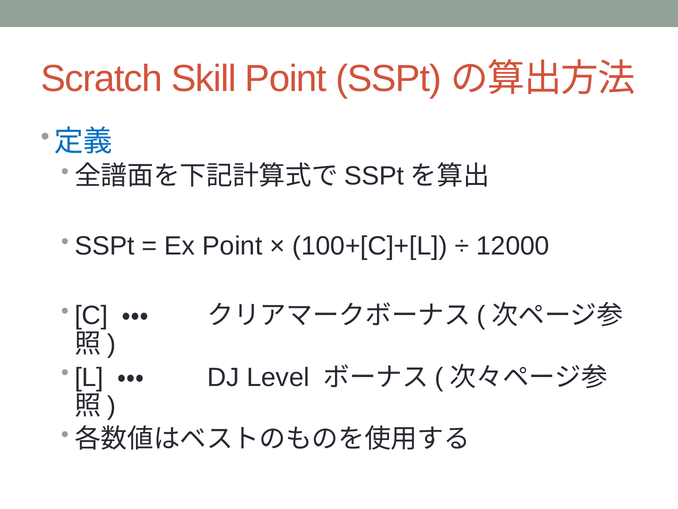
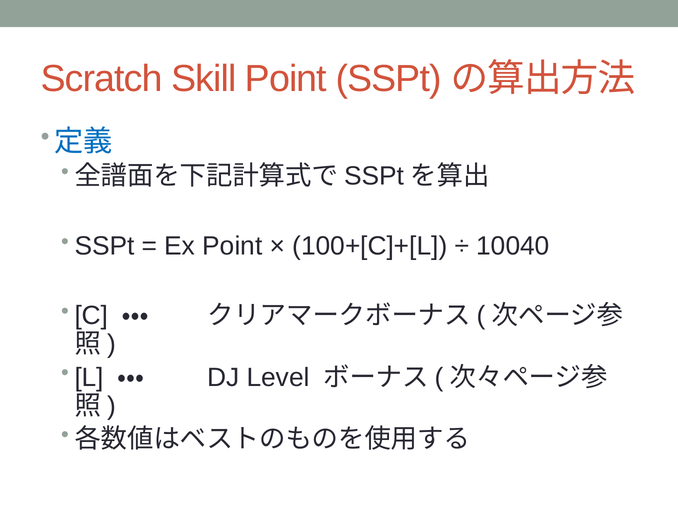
12000: 12000 -> 10040 (513, 246)
